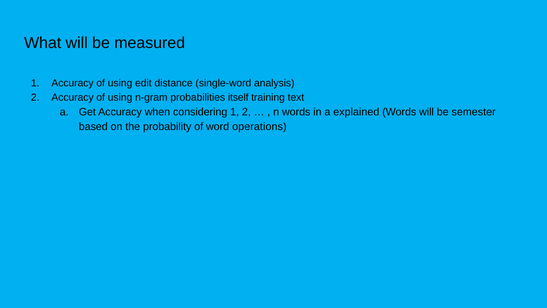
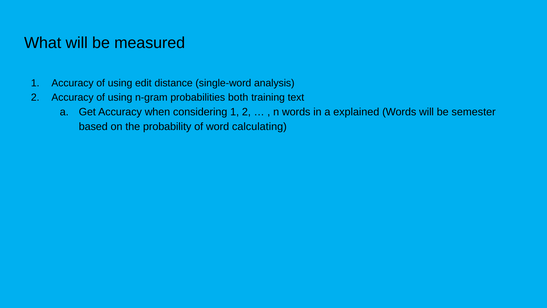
itself: itself -> both (238, 97)
operations: operations -> calculating (259, 126)
